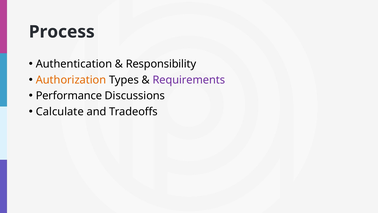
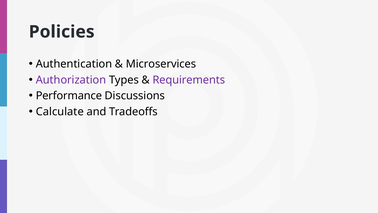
Process: Process -> Policies (62, 32)
Responsibility: Responsibility -> Microservices (161, 64)
Authorization colour: orange -> purple (71, 80)
